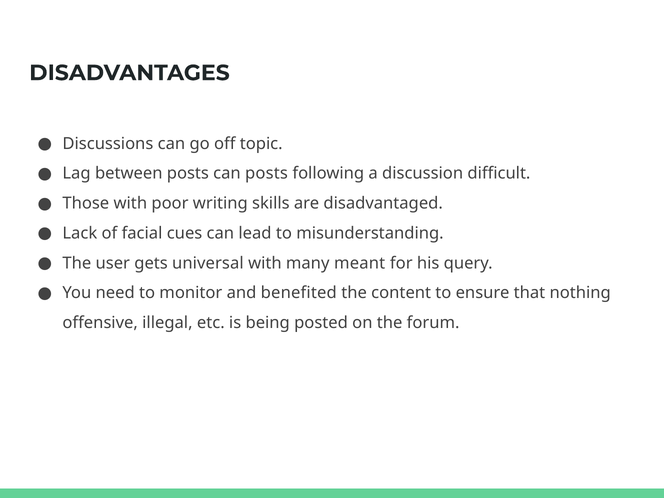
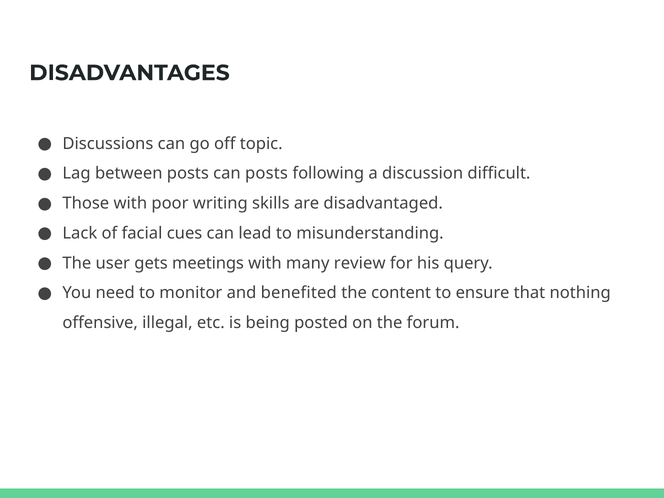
universal: universal -> meetings (208, 263)
meant: meant -> review (360, 263)
